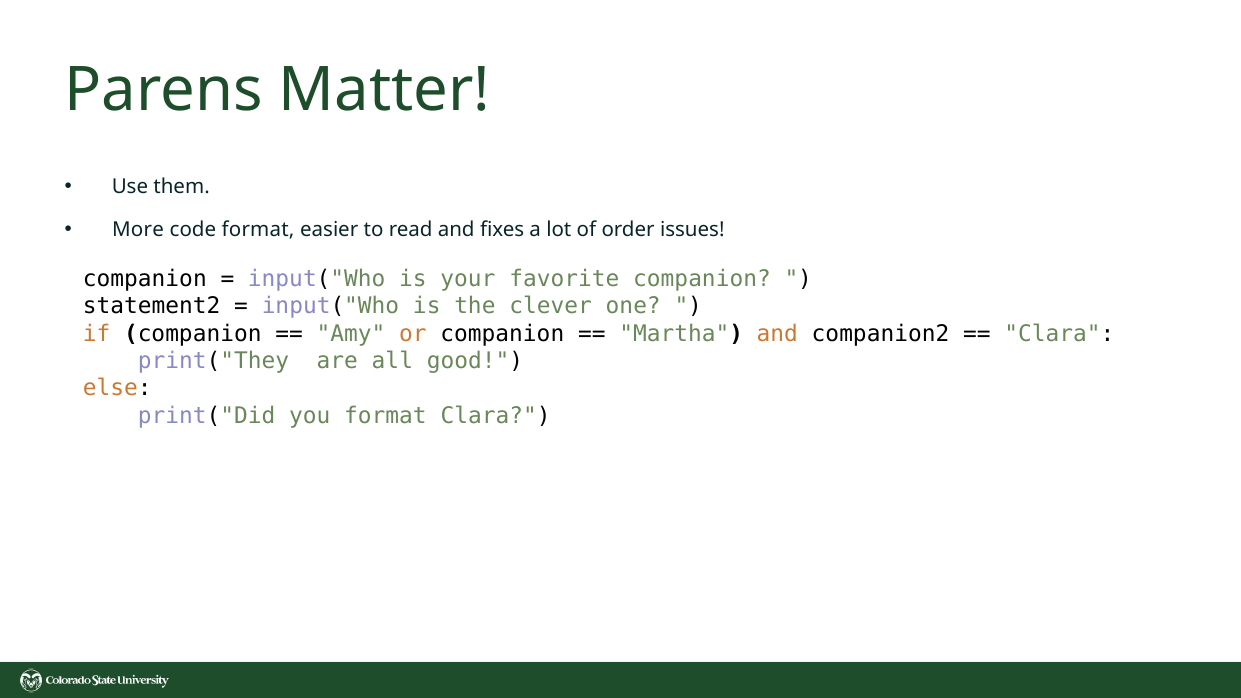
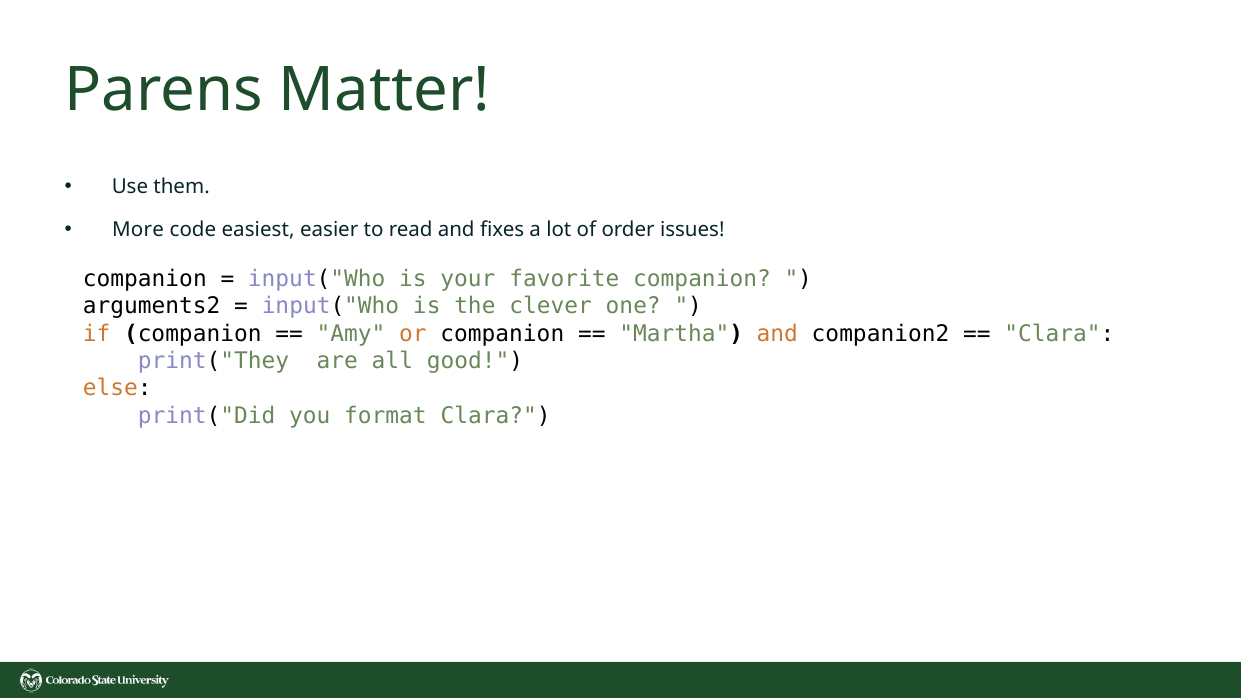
code format: format -> easiest (258, 230)
statement2: statement2 -> arguments2 (152, 306)
